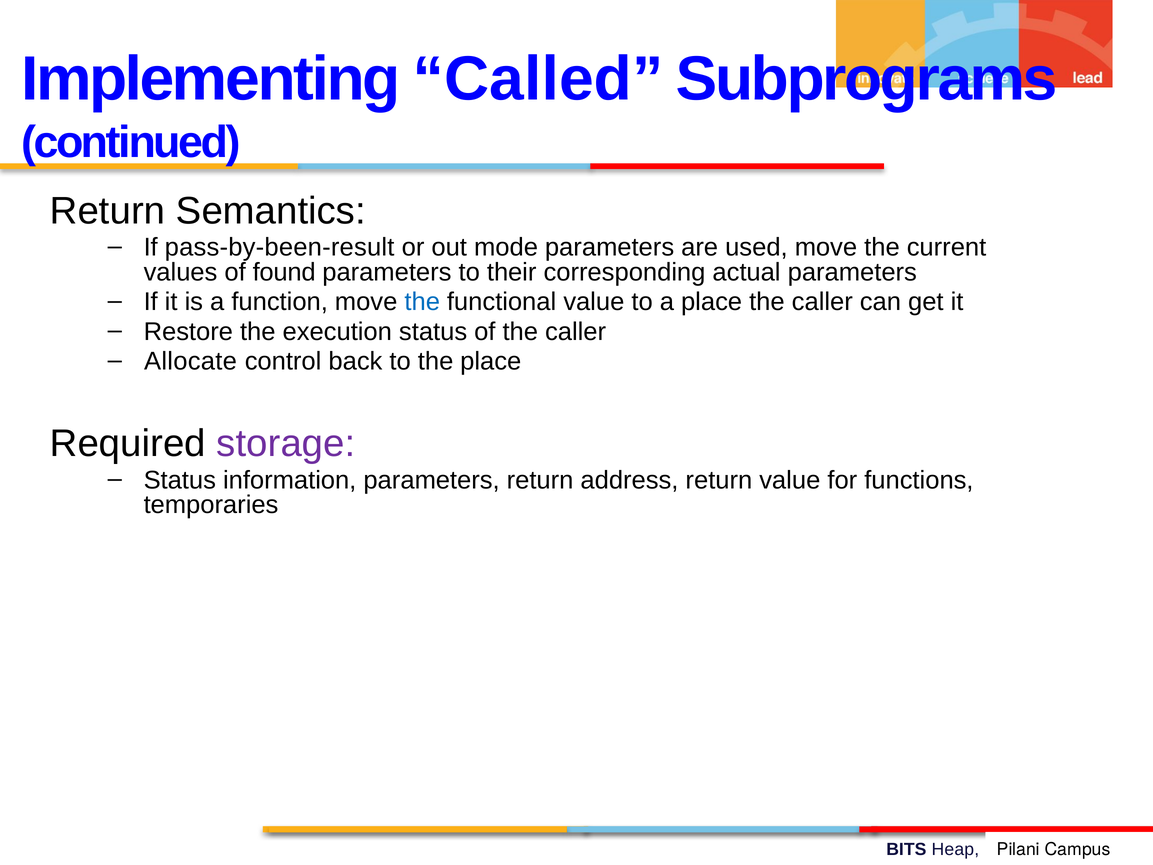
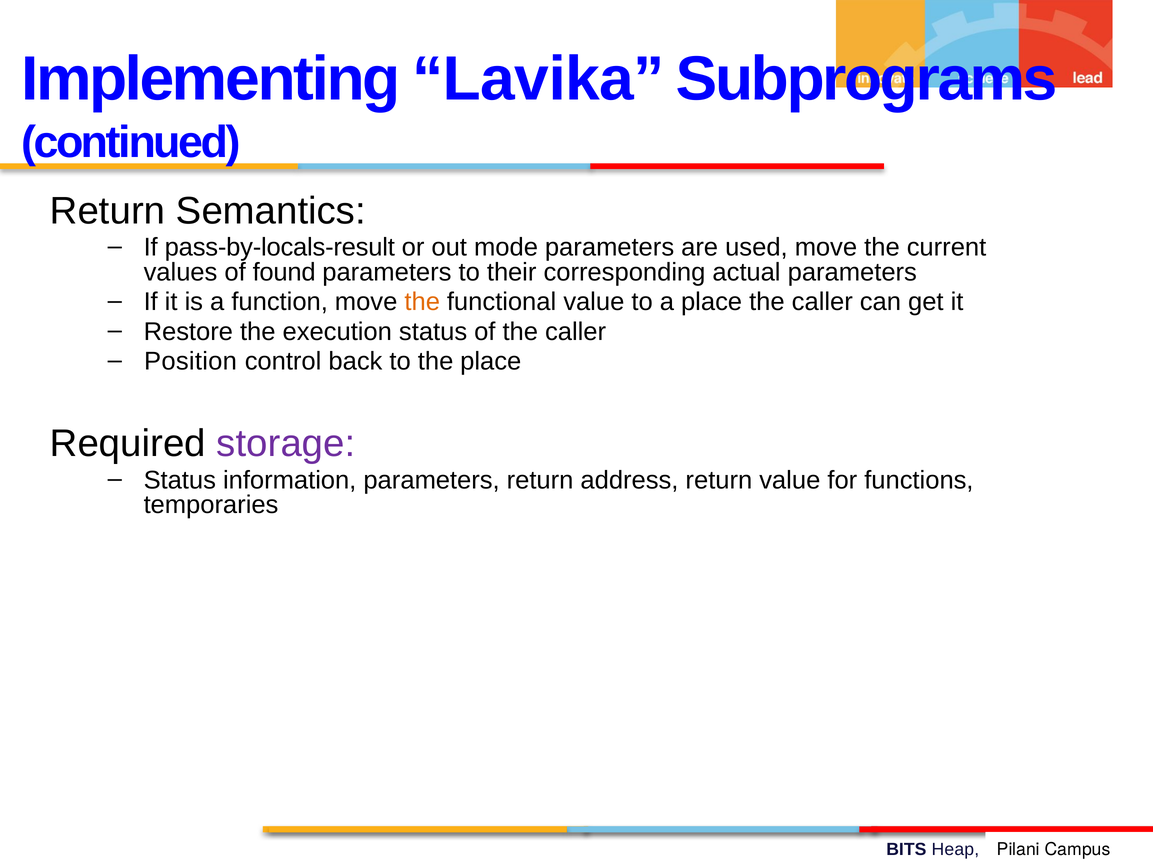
Called: Called -> Lavika (538, 79)
pass-by-been-result: pass-by-been-result -> pass-by-locals-result (280, 247)
the colour: blue -> orange (422, 302)
Allocate: Allocate -> Position (191, 361)
